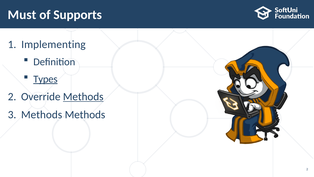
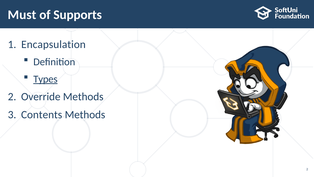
Implementing: Implementing -> Encapsulation (53, 44)
Methods underline: present -> none (83, 97)
Methods: Methods -> Contents (42, 114)
